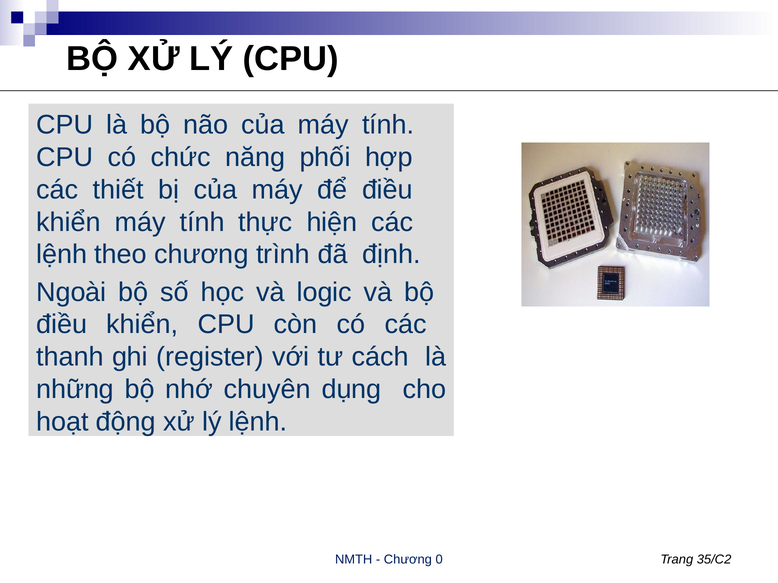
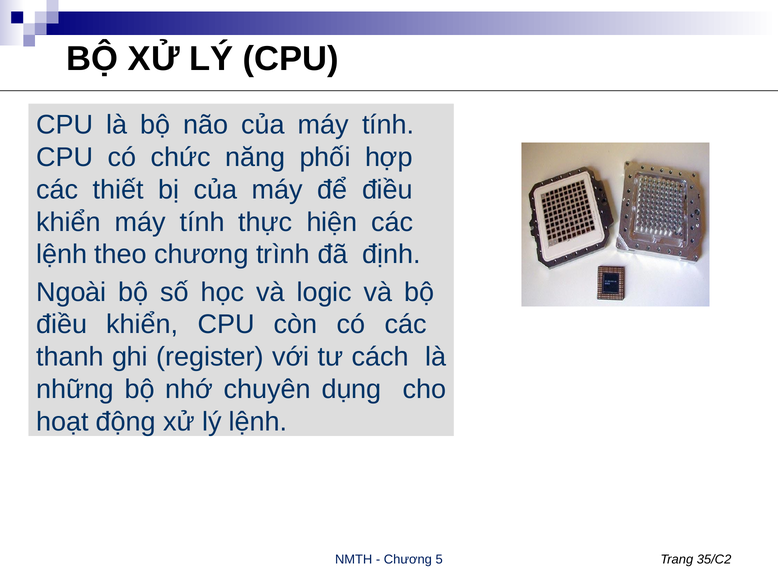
0: 0 -> 5 (439, 560)
